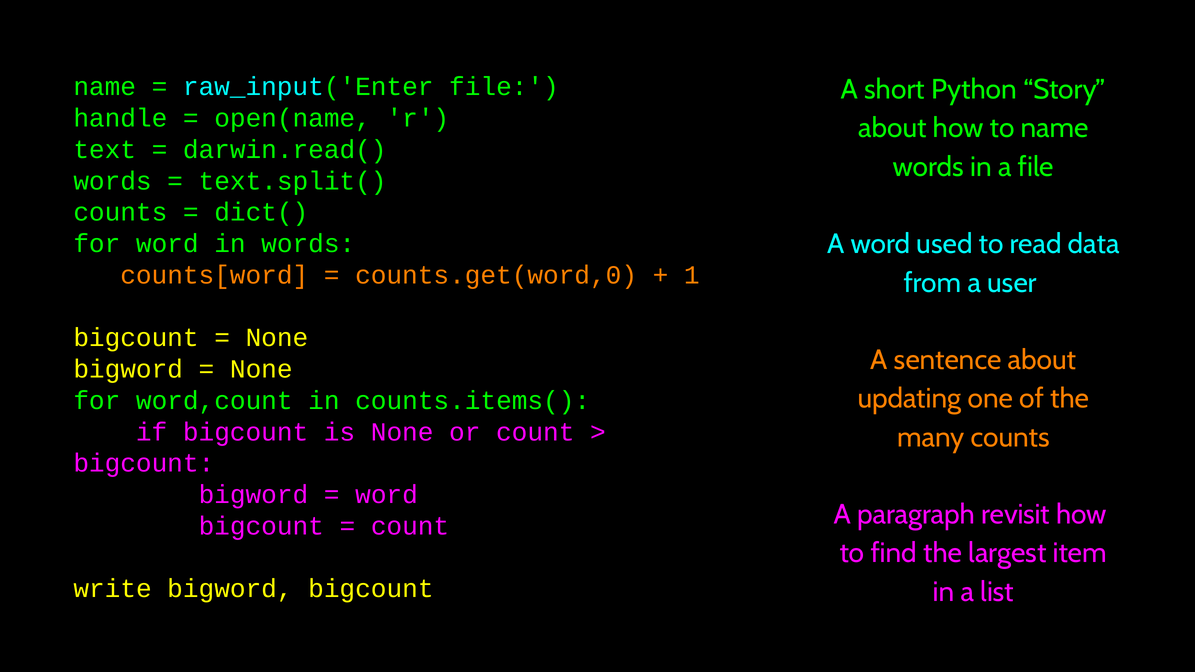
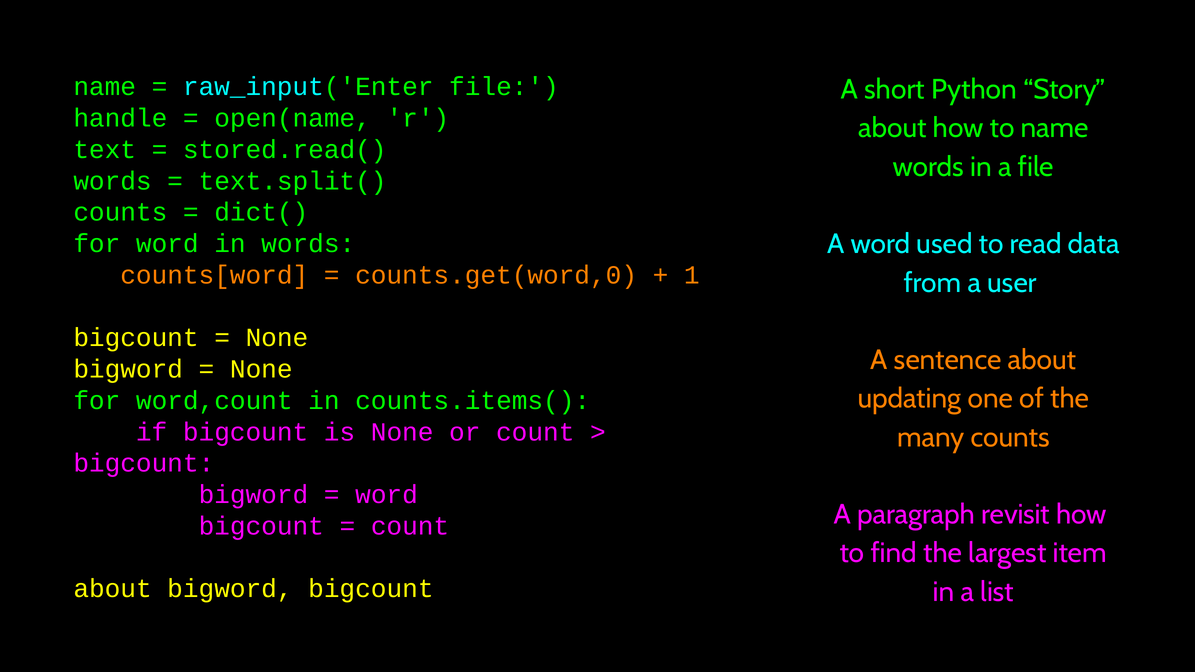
darwin.read(: darwin.read( -> stored.read( (285, 150)
write: write -> about (113, 589)
